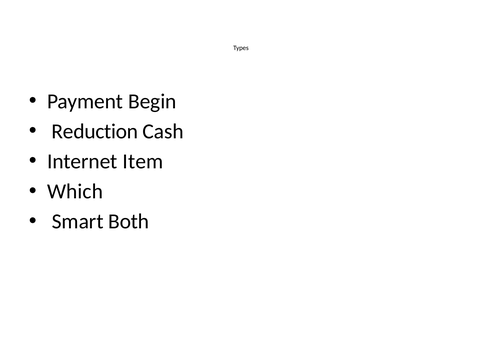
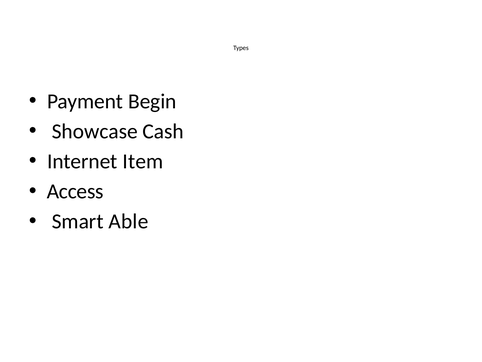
Reduction: Reduction -> Showcase (95, 131)
Which: Which -> Access (75, 191)
Both: Both -> Able (128, 221)
